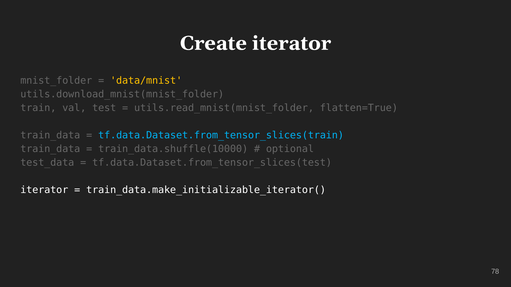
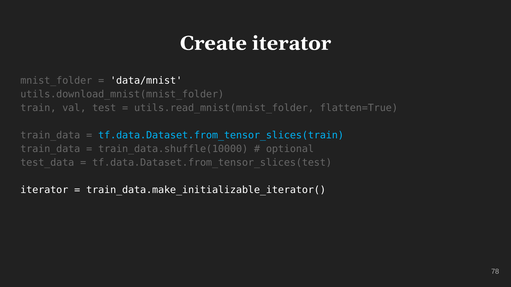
data/mnist colour: yellow -> white (146, 81)
